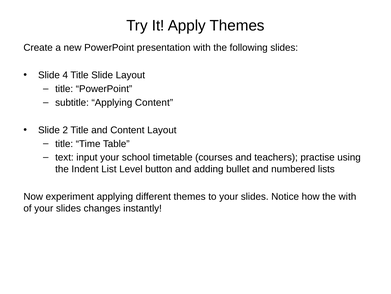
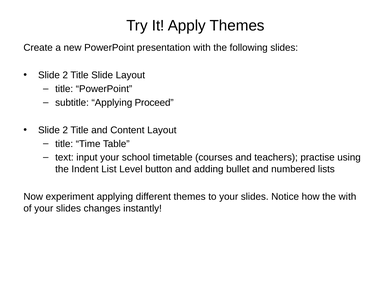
4: 4 -> 2 (65, 75)
Applying Content: Content -> Proceed (154, 102)
